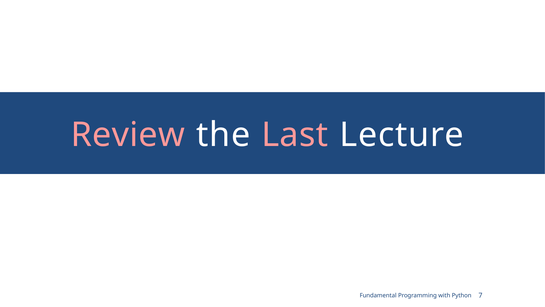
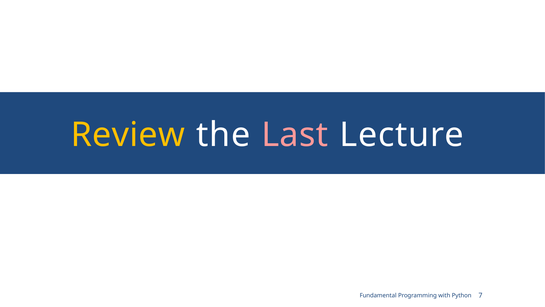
Review colour: pink -> yellow (128, 135)
